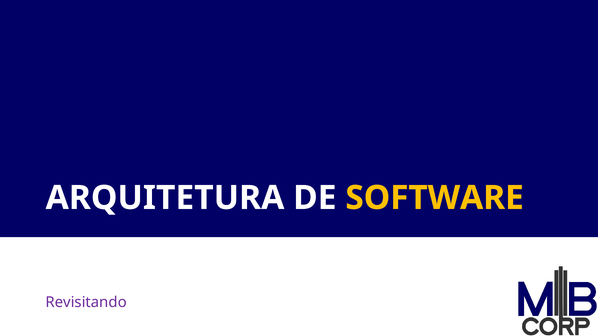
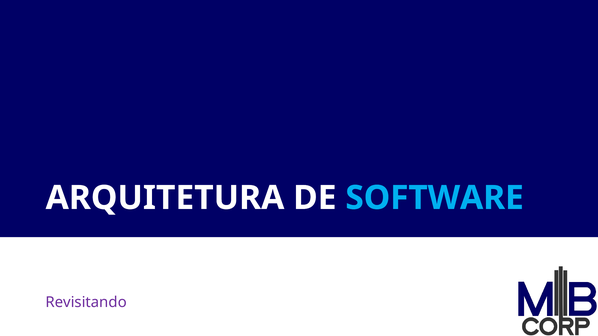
SOFTWARE colour: yellow -> light blue (435, 198)
